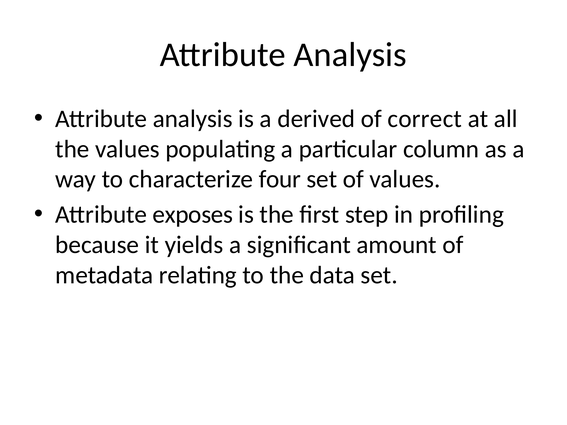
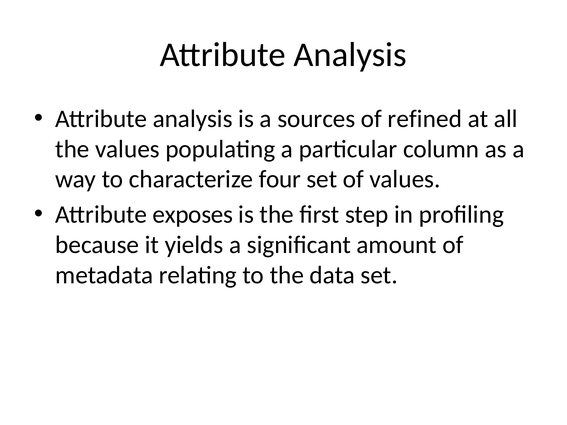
derived: derived -> sources (316, 119)
correct: correct -> refined (425, 119)
